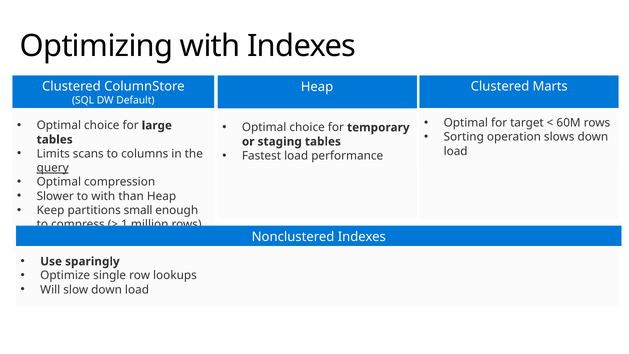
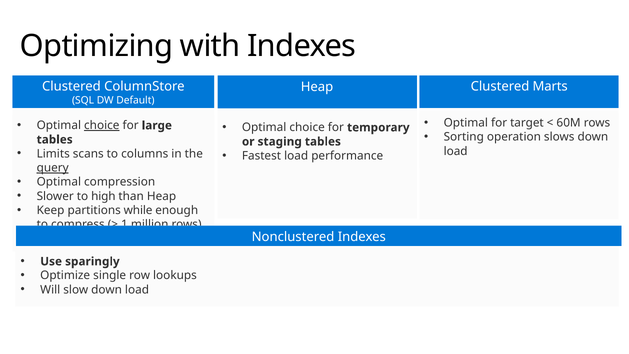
choice underline: none -> present (102, 125)
to with: with -> high (103, 196)
small: small -> while (138, 210)
